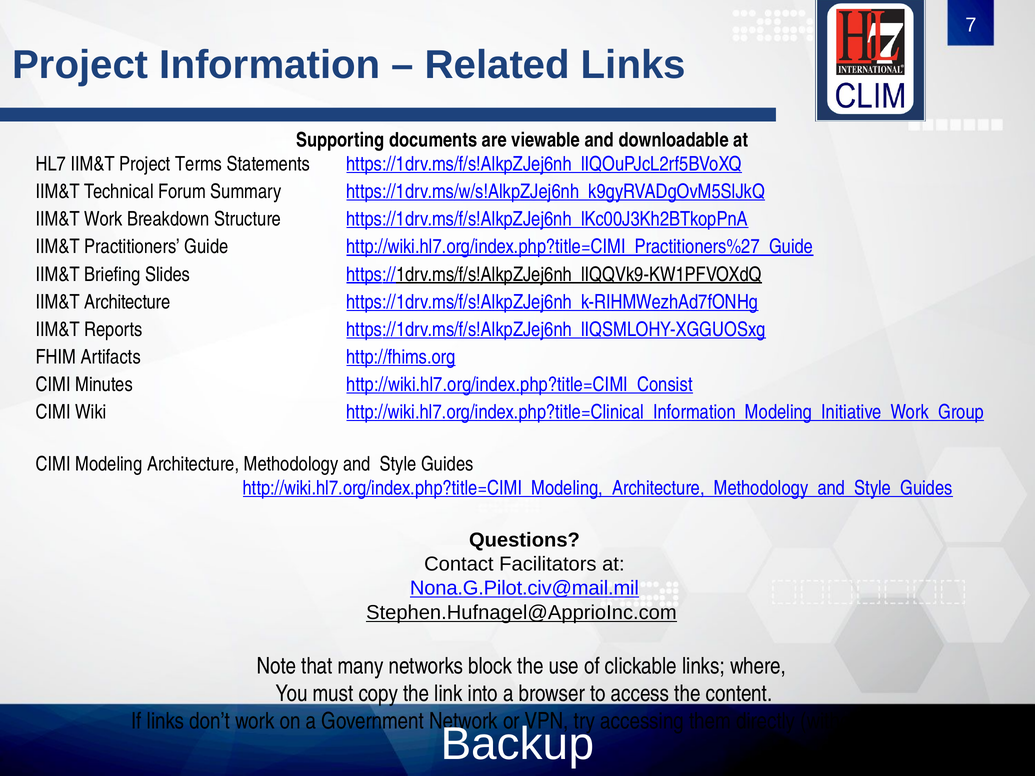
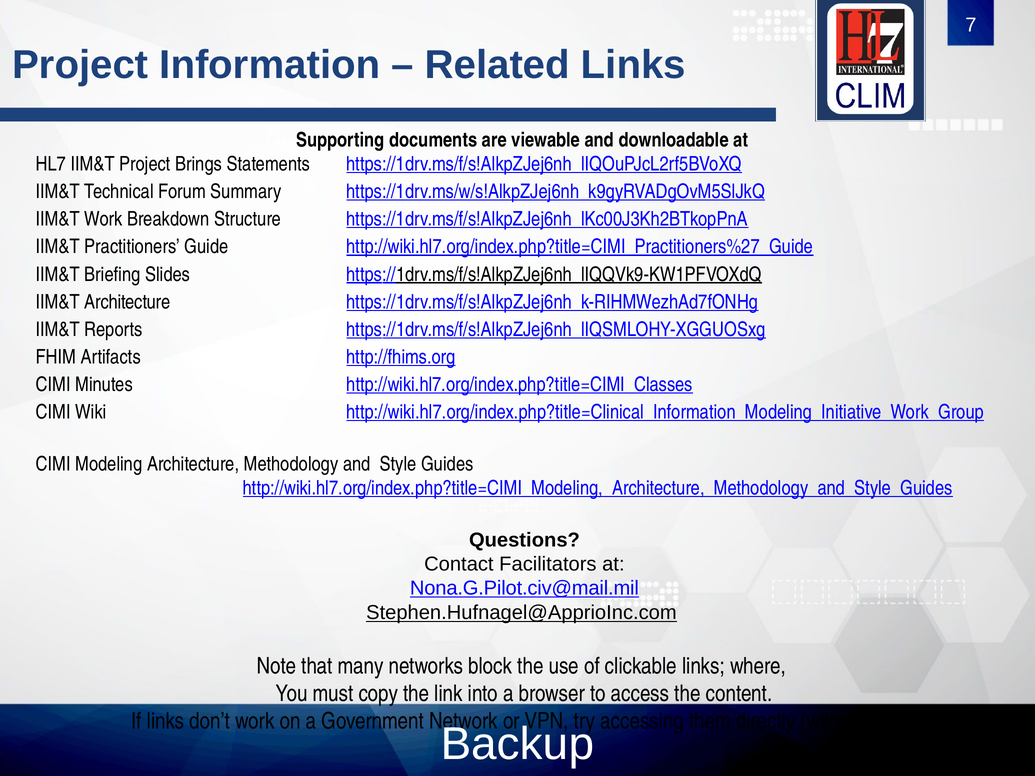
Terms: Terms -> Brings (199, 164)
http://wiki.hl7.org/index.php?title=CIMI_Consist: http://wiki.hl7.org/index.php?title=CIMI_Consist -> http://wiki.hl7.org/index.php?title=CIMI_Classes (520, 385)
